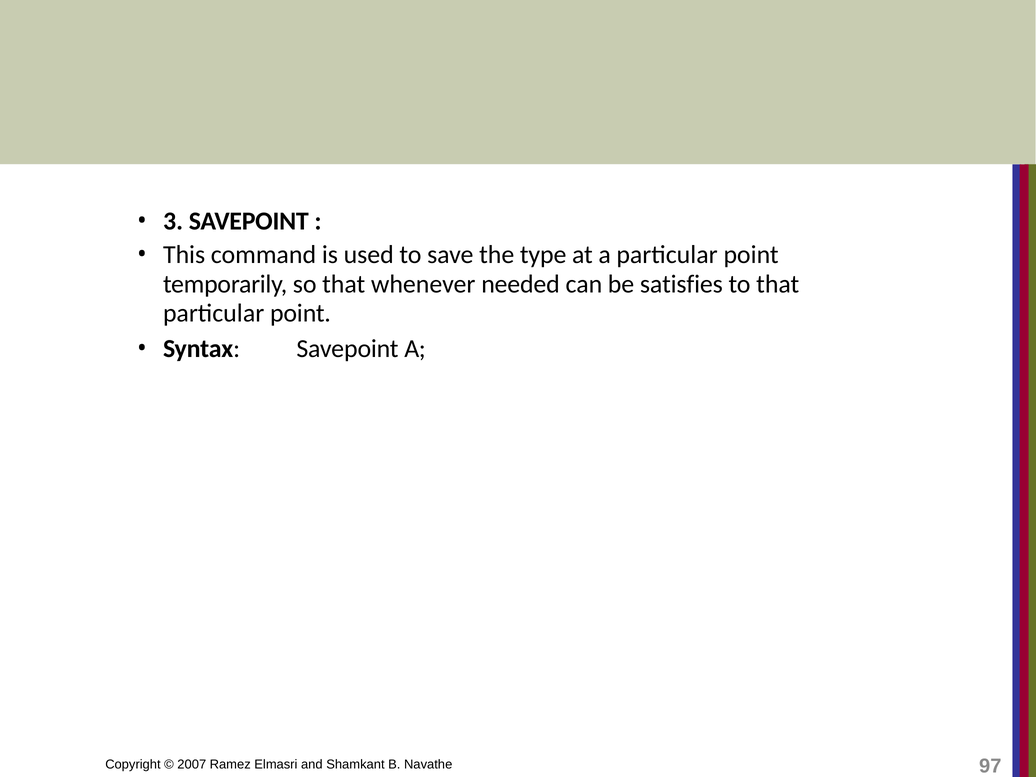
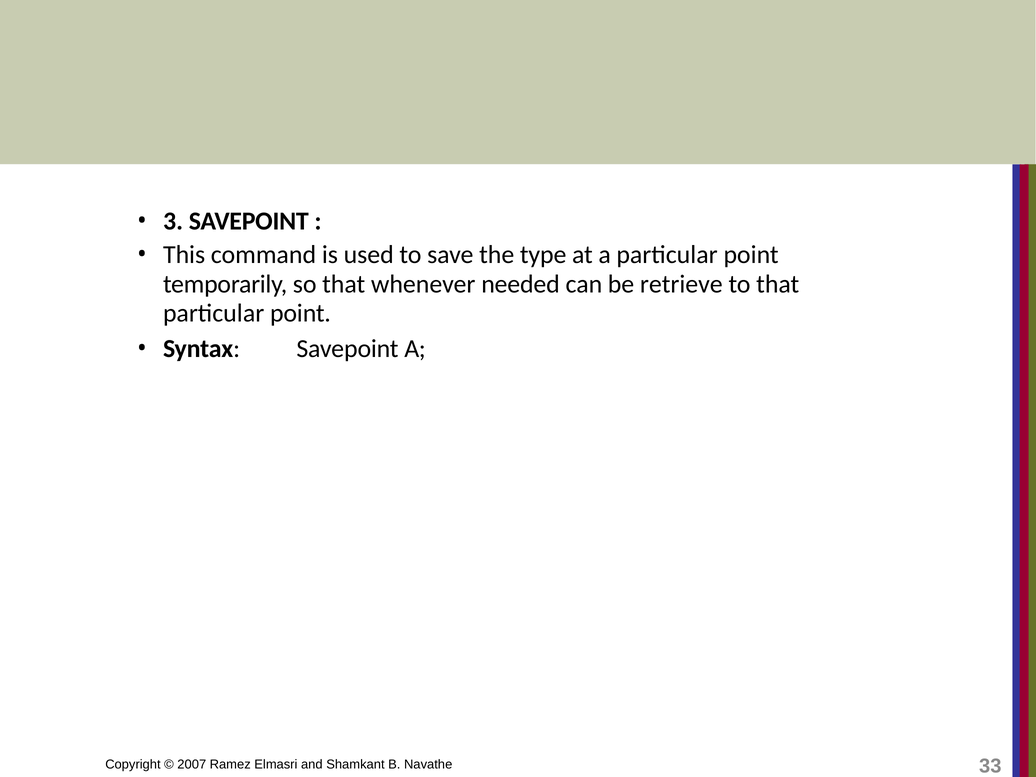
satisfies: satisfies -> retrieve (681, 284)
97: 97 -> 33 (990, 766)
